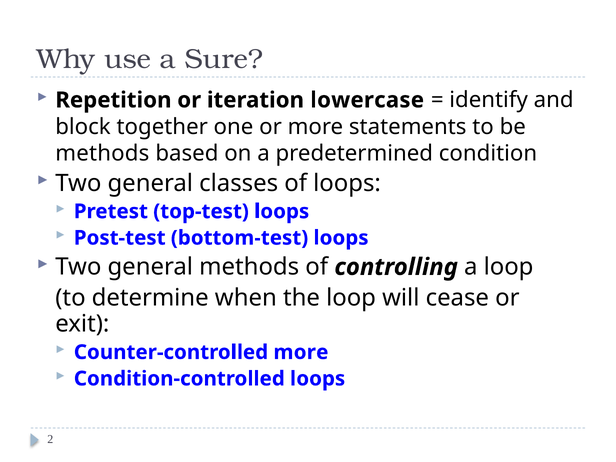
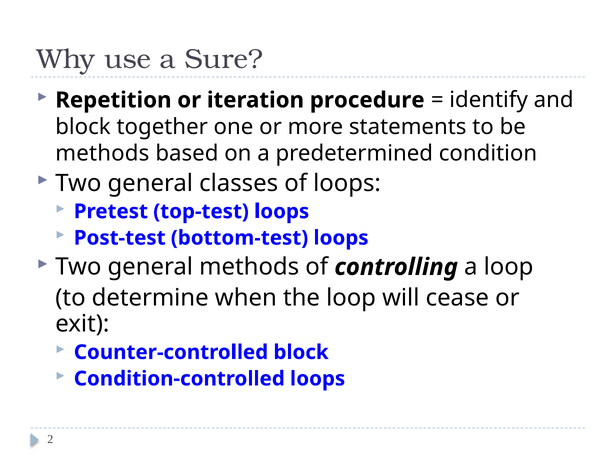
lowercase: lowercase -> procedure (367, 100)
Counter-controlled more: more -> block (301, 352)
